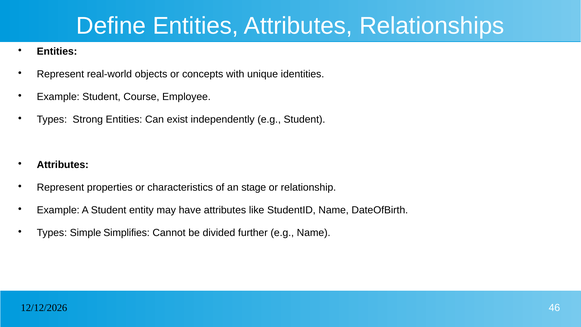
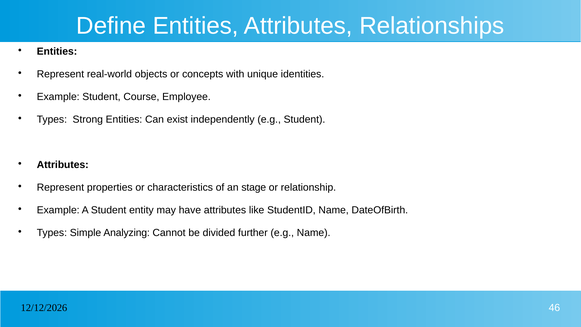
Simplifies: Simplifies -> Analyzing (127, 233)
